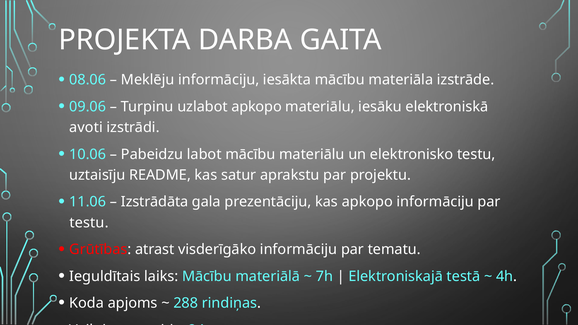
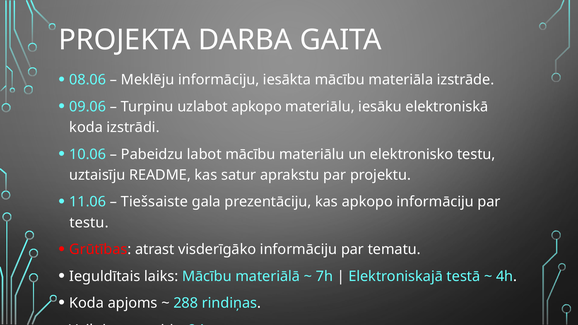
avoti: avoti -> koda (86, 127)
Izstrādāta: Izstrādāta -> Tiešsaiste (155, 202)
